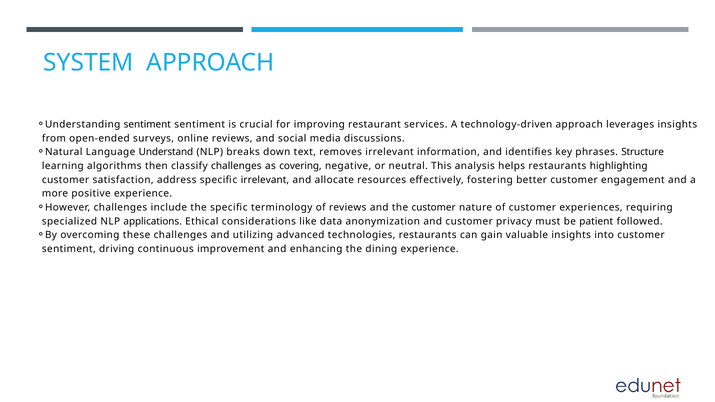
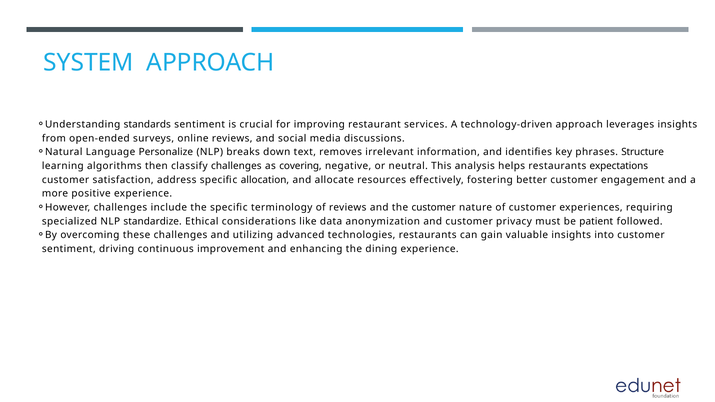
Understanding sentiment: sentiment -> standards (147, 125)
Understand: Understand -> Personalize (166, 152)
highlighting: highlighting -> expectations (619, 166)
specific irrelevant: irrelevant -> allocation (265, 180)
applications: applications -> standardize (153, 221)
